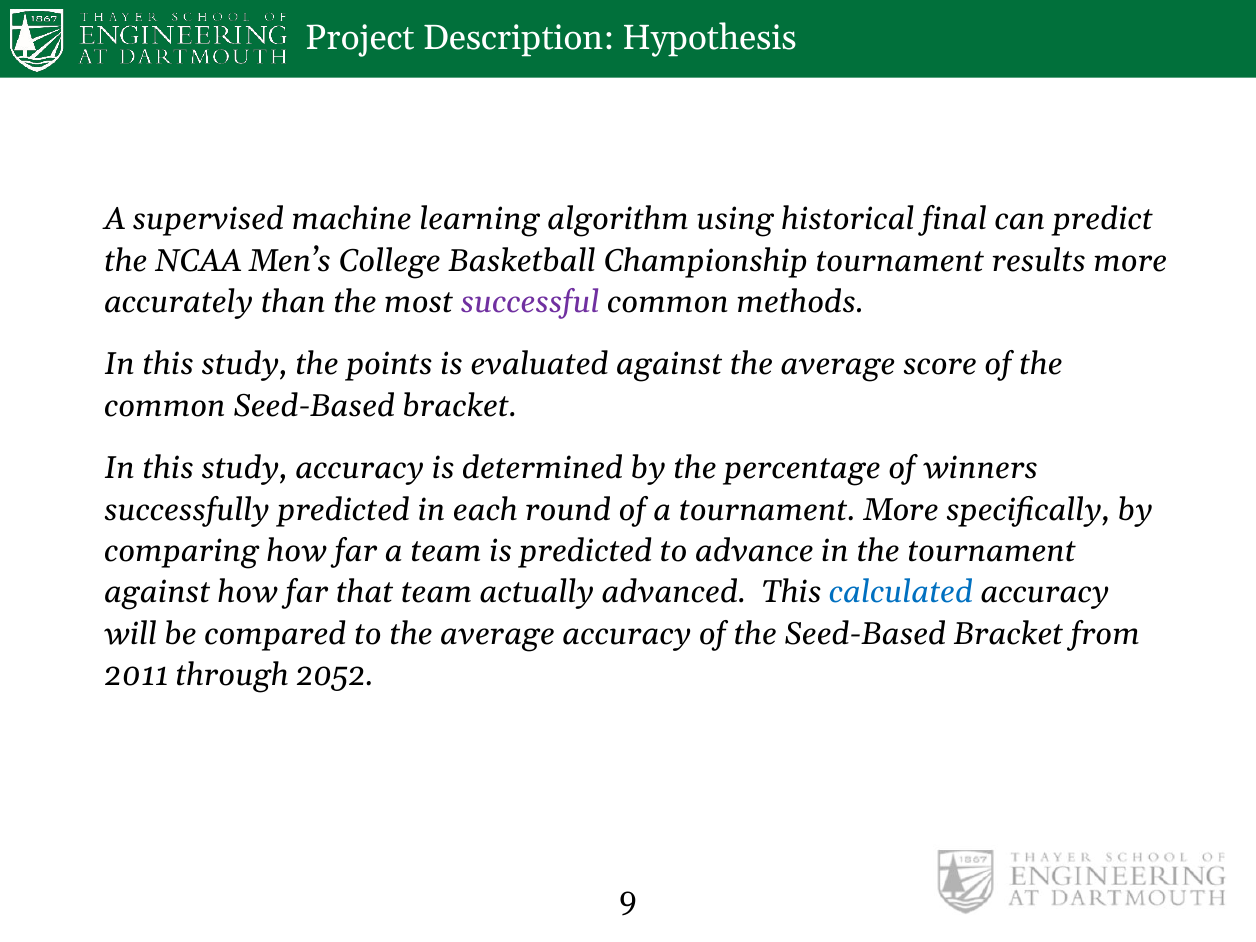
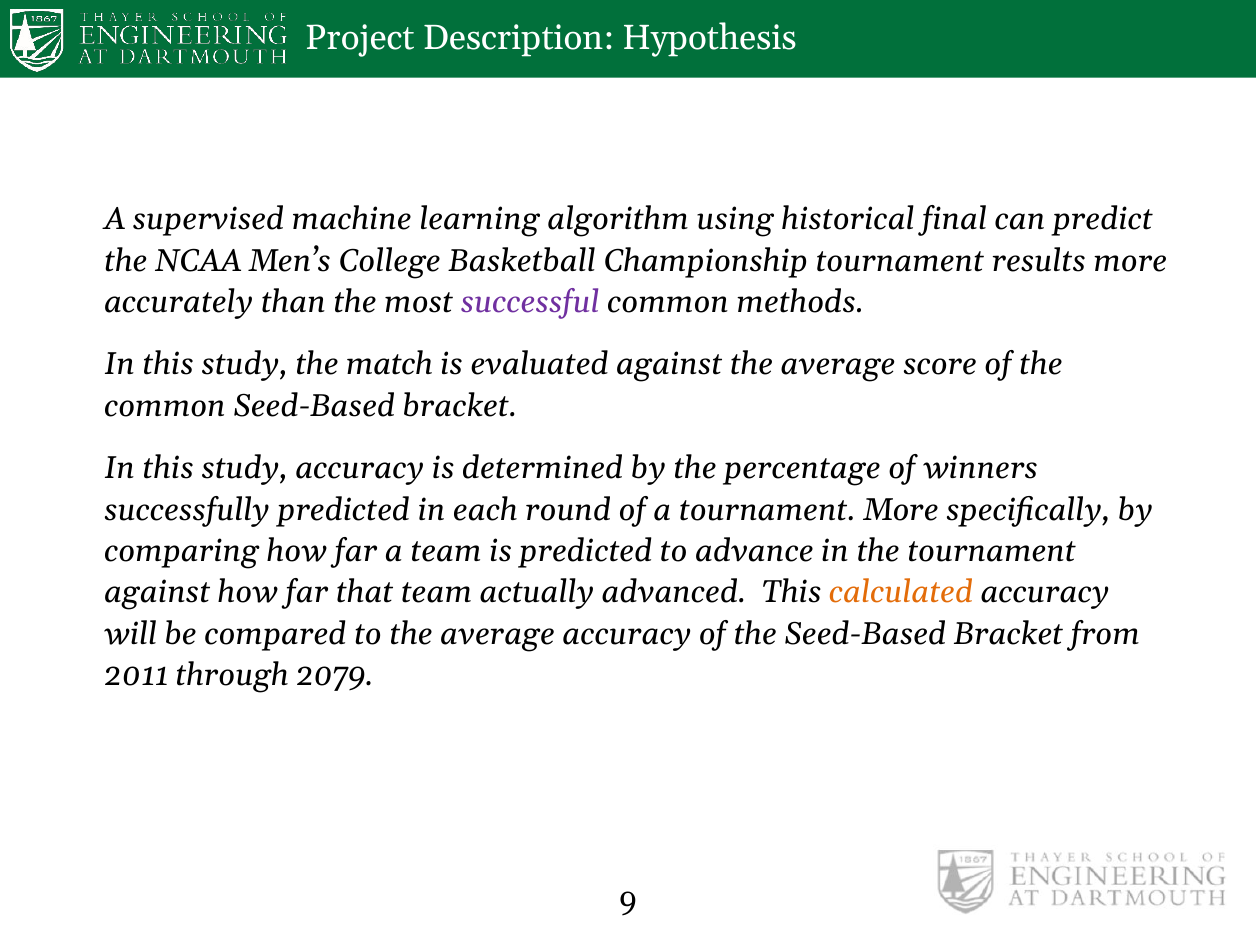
points: points -> match (390, 365)
calculated colour: blue -> orange (901, 593)
2052: 2052 -> 2079 (335, 675)
